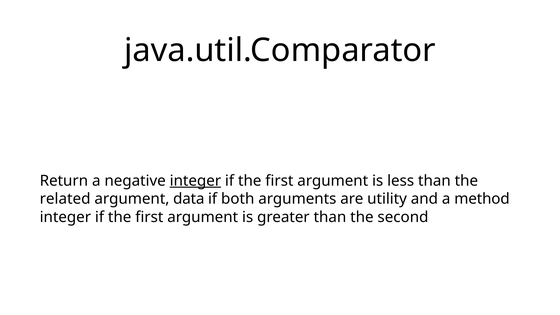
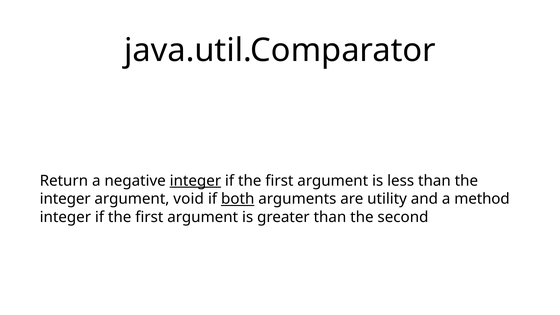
related: related -> integer (65, 199)
data: data -> void (189, 199)
both underline: none -> present (238, 199)
